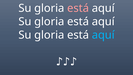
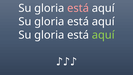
aquí colour: light blue -> light green (103, 35)
